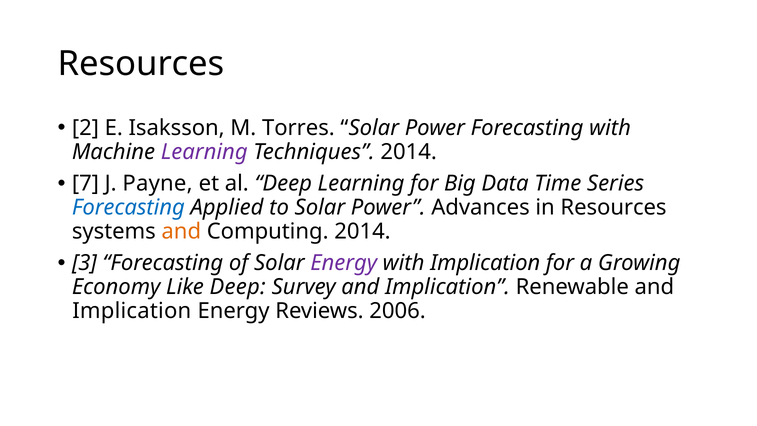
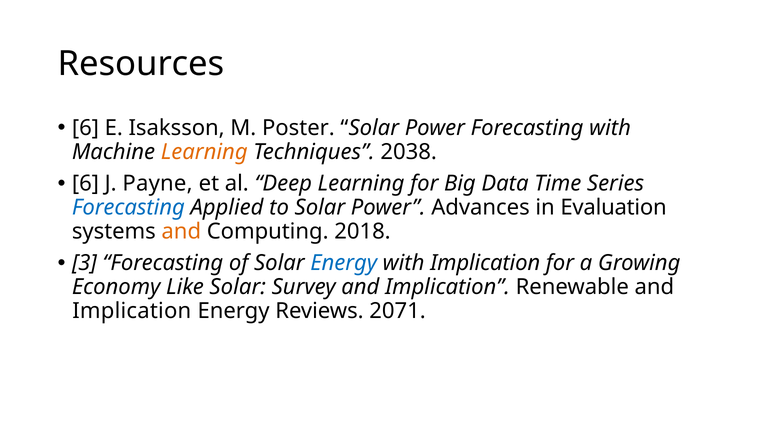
2: 2 -> 6 (85, 128)
Torres: Torres -> Poster (298, 128)
Learning colour: purple -> orange (204, 152)
Techniques 2014: 2014 -> 2038 (409, 152)
7: 7 -> 6 (85, 184)
in Resources: Resources -> Evaluation (614, 207)
Computing 2014: 2014 -> 2018 (362, 231)
Energy colour: purple -> blue (344, 263)
Like Deep: Deep -> Solar (238, 287)
2006: 2006 -> 2071 (398, 311)
